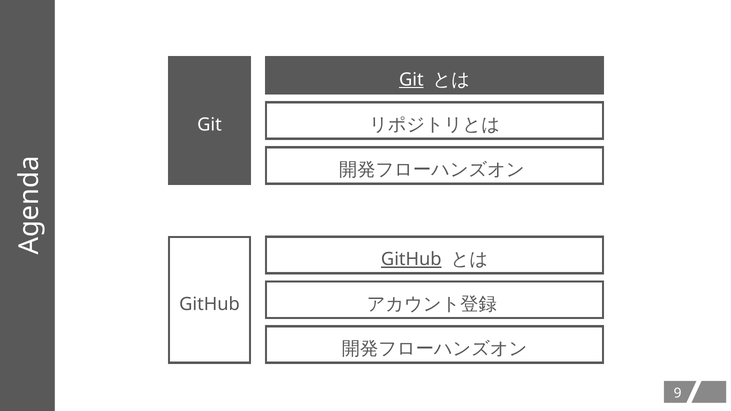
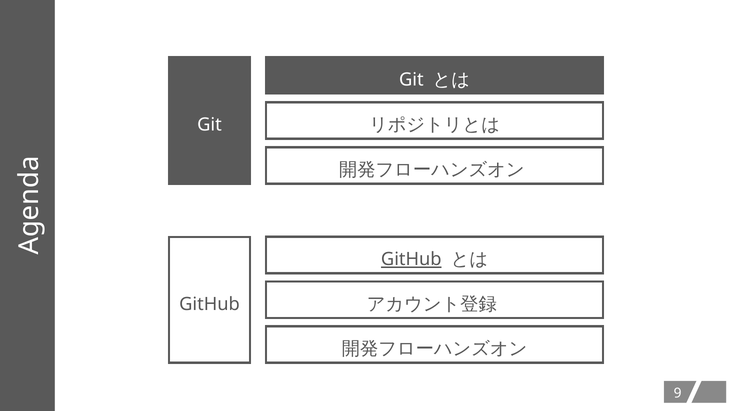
Git underline: present -> none (411, 80)
